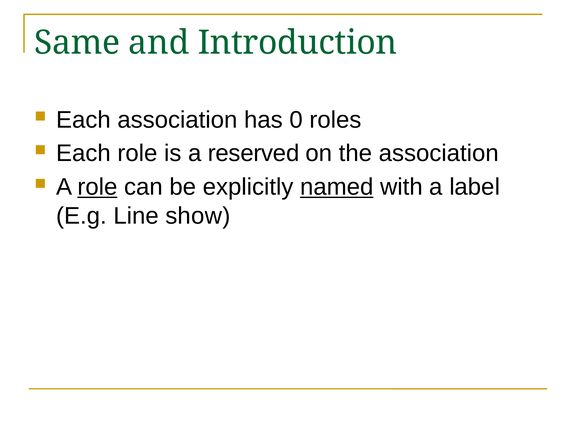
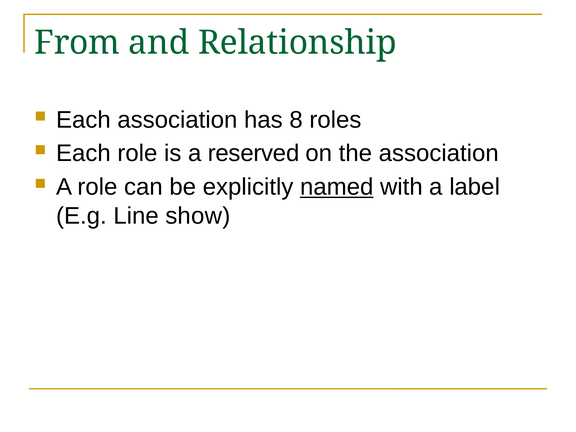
Same: Same -> From (77, 43)
Introduction: Introduction -> Relationship (297, 43)
0: 0 -> 8 (296, 120)
role underline: present -> none (97, 187)
